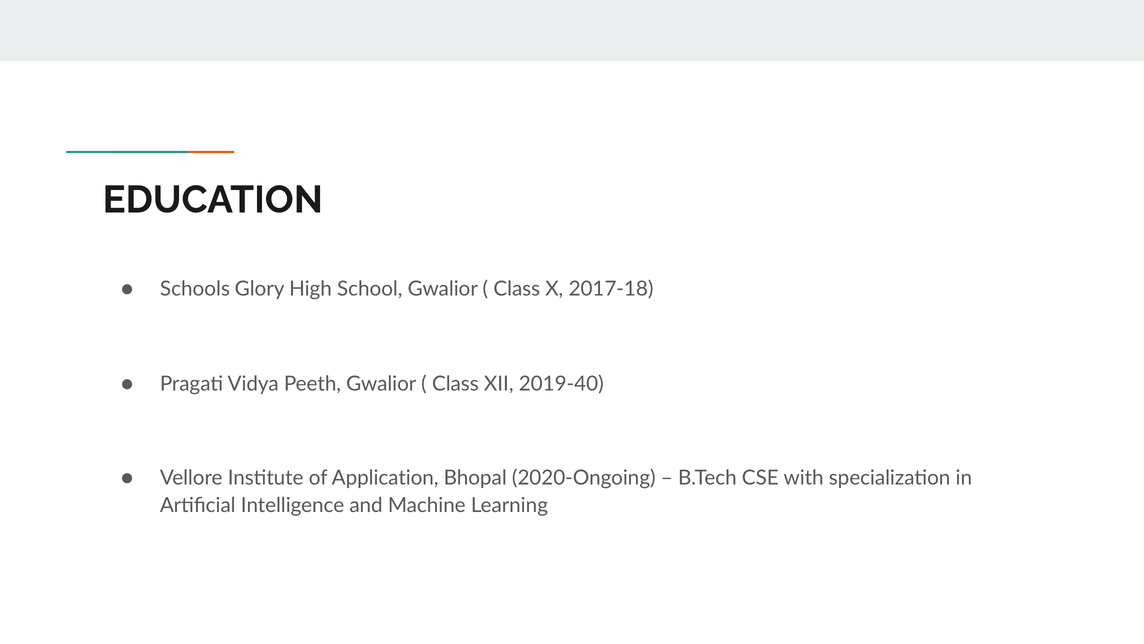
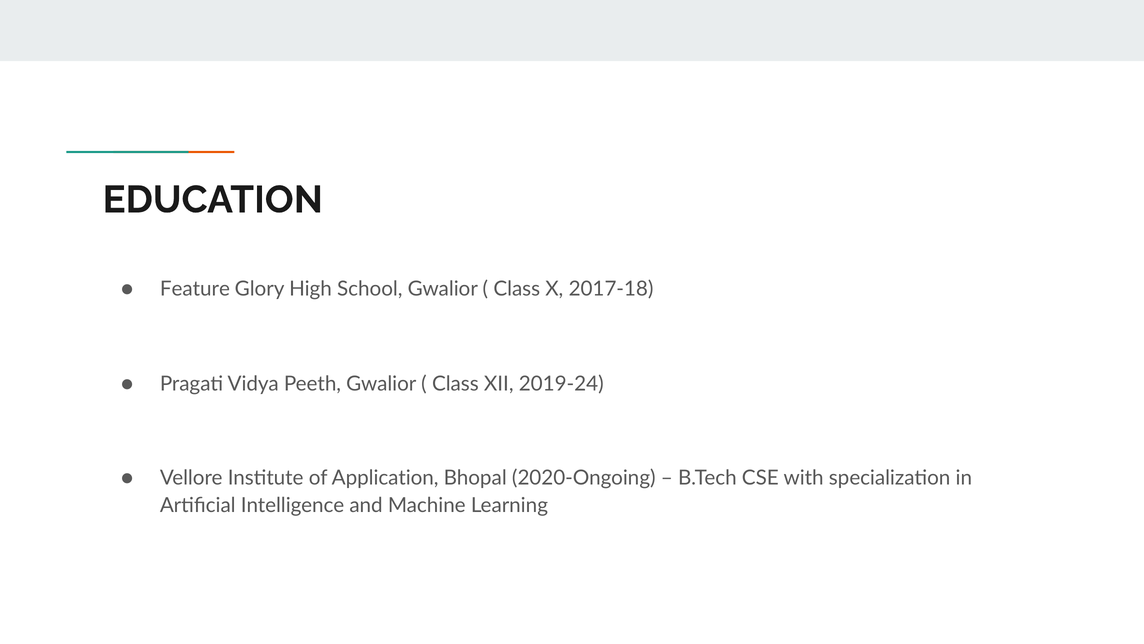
Schools: Schools -> Feature (195, 289)
2019-40: 2019-40 -> 2019-24 (561, 384)
